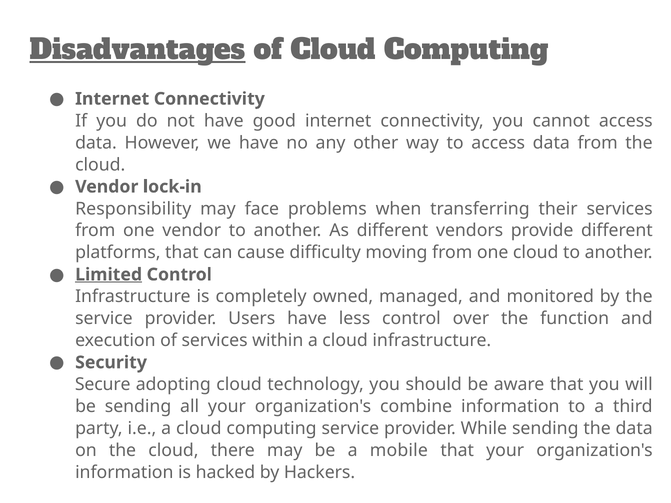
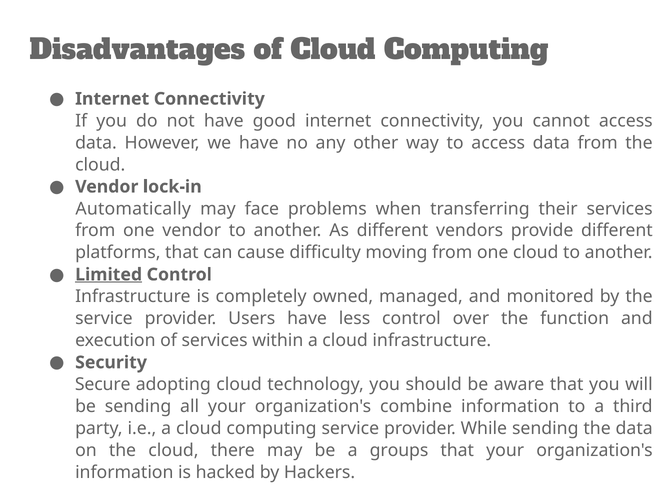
Disadvantages underline: present -> none (138, 50)
Responsibility: Responsibility -> Automatically (133, 209)
mobile: mobile -> groups (399, 451)
